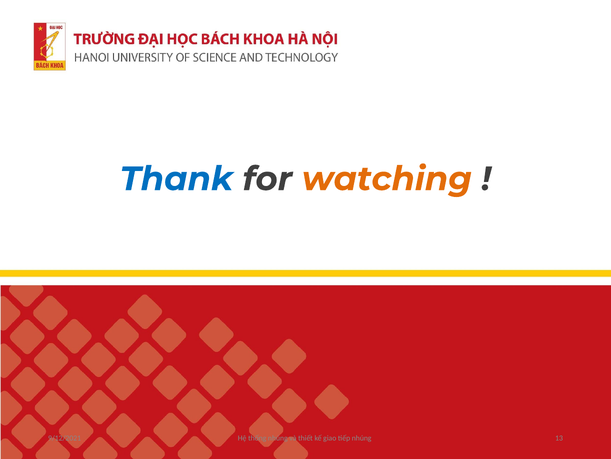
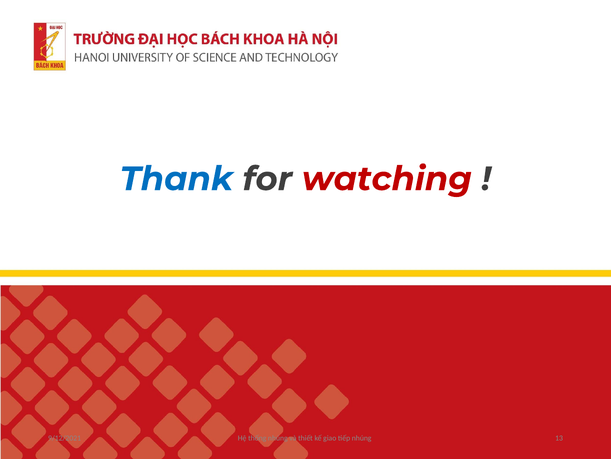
watching colour: orange -> red (387, 179)
